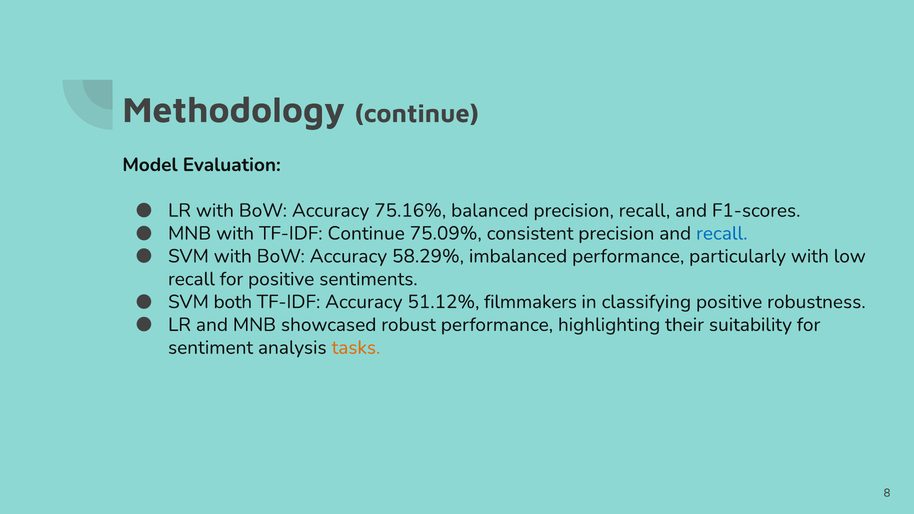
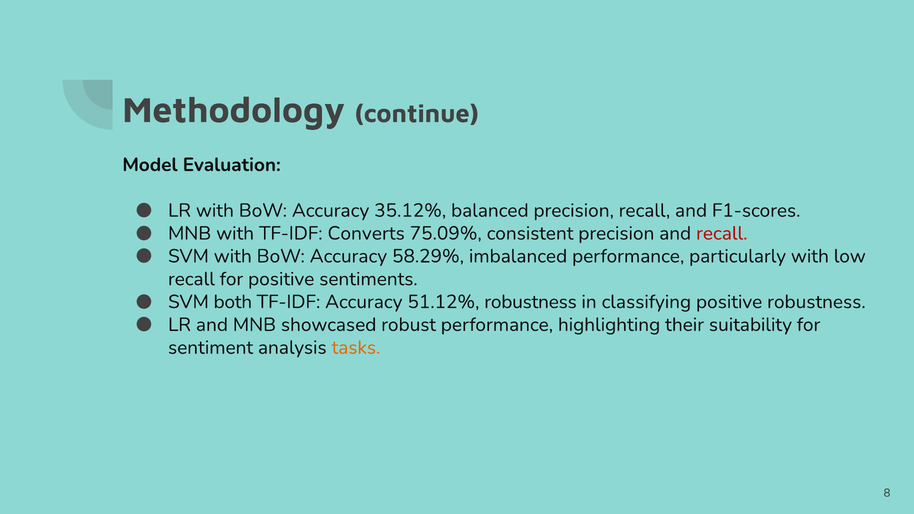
75.16%: 75.16% -> 35.12% (410, 210)
TF-IDF Continue: Continue -> Converts (366, 233)
recall colour: blue -> red (722, 233)
51.12% filmmakers: filmmakers -> robustness (531, 302)
